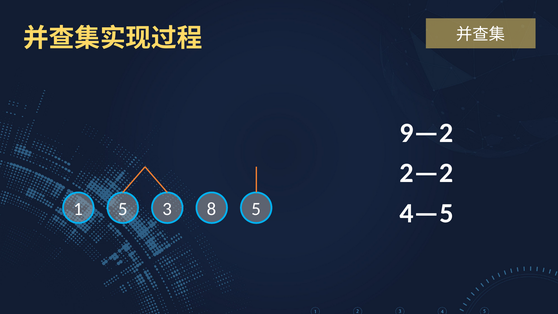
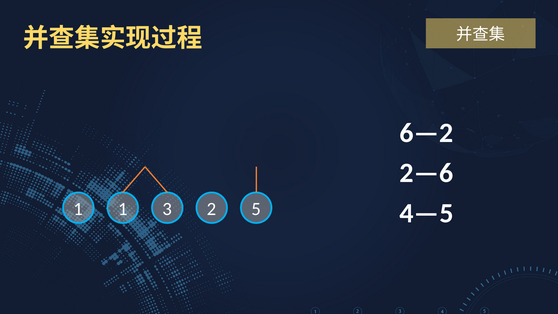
9—2: 9—2 -> 6—2 (427, 133)
2—2: 2—2 -> 2—6 (427, 173)
1 5: 5 -> 1 (123, 209)
8: 8 -> 2 (212, 209)
